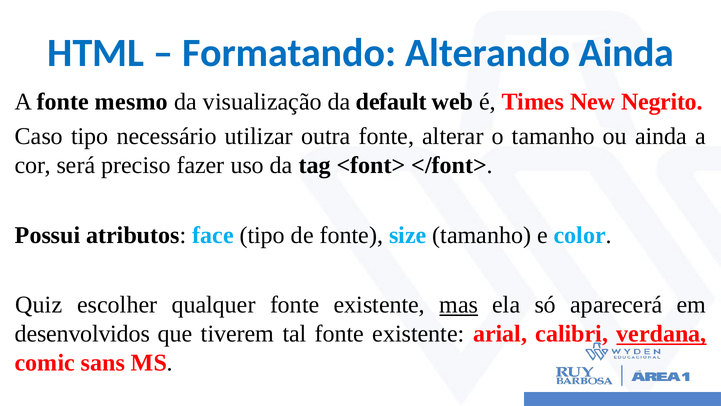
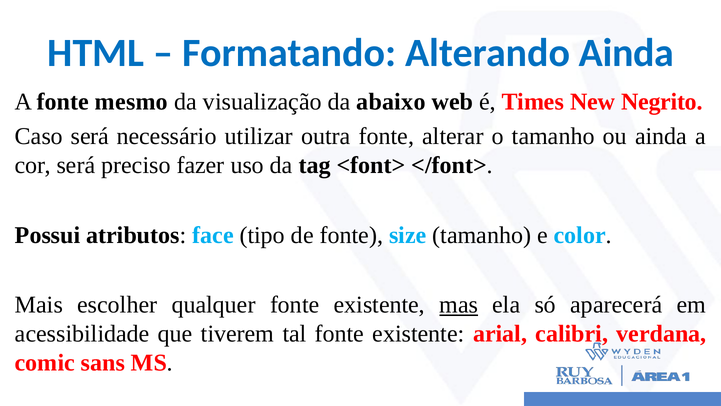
default: default -> abaixo (391, 101)
Caso tipo: tipo -> será (90, 136)
Quiz: Quiz -> Mais (39, 305)
desenvolvidos: desenvolvidos -> acessibilidade (82, 333)
verdana underline: present -> none (661, 333)
